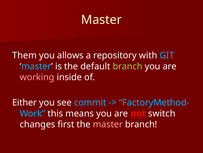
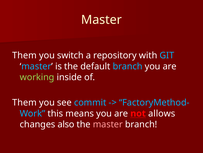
allows: allows -> switch (70, 55)
branch colour: light green -> light blue (128, 66)
working colour: pink -> light green (37, 77)
Either: Either -> Them (24, 102)
switch: switch -> allows (162, 113)
first: first -> also (66, 124)
